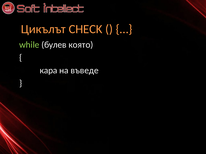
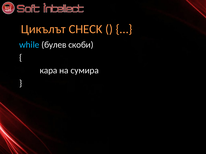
while colour: light green -> light blue (29, 45)
която: която -> скоби (81, 45)
въведе: въведе -> сумира (85, 71)
